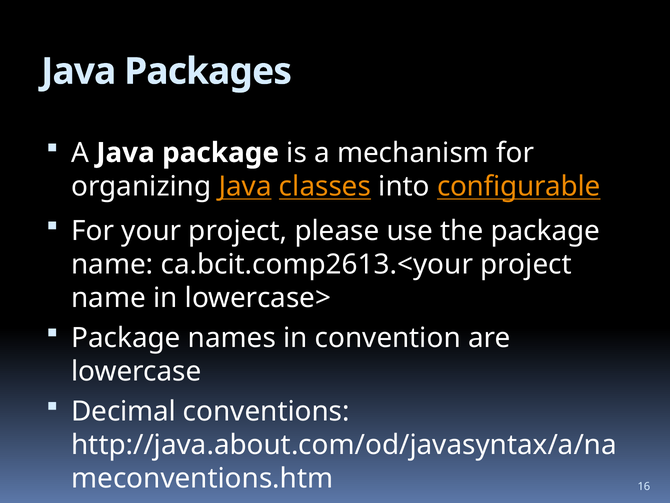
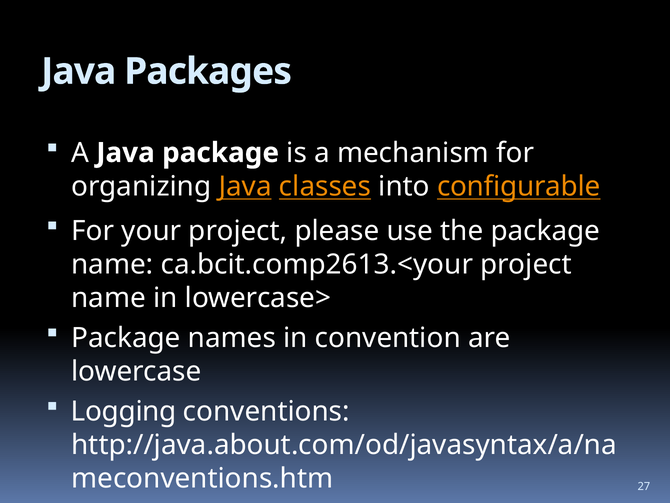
Decimal: Decimal -> Logging (124, 411)
16: 16 -> 27 (644, 486)
